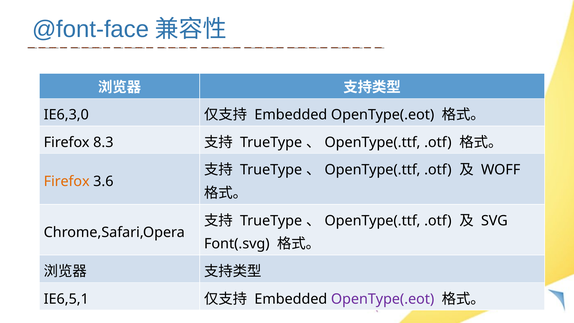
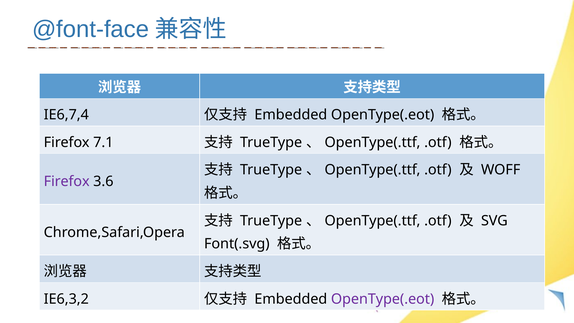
IE6,3,0: IE6,3,0 -> IE6,7,4 (66, 115)
8.3: 8.3 -> 7.1 (103, 142)
Firefox colour: orange -> purple (67, 181)
IE6,5,1: IE6,5,1 -> IE6,3,2 (66, 299)
